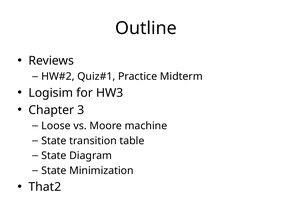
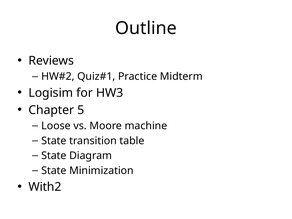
3: 3 -> 5 (81, 110)
That2: That2 -> With2 (45, 187)
